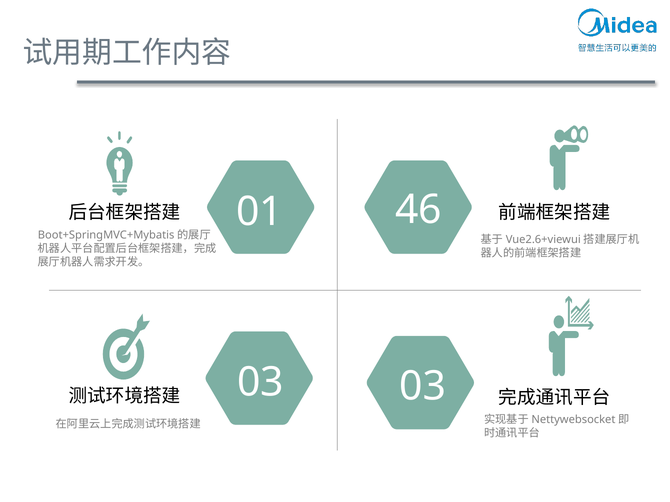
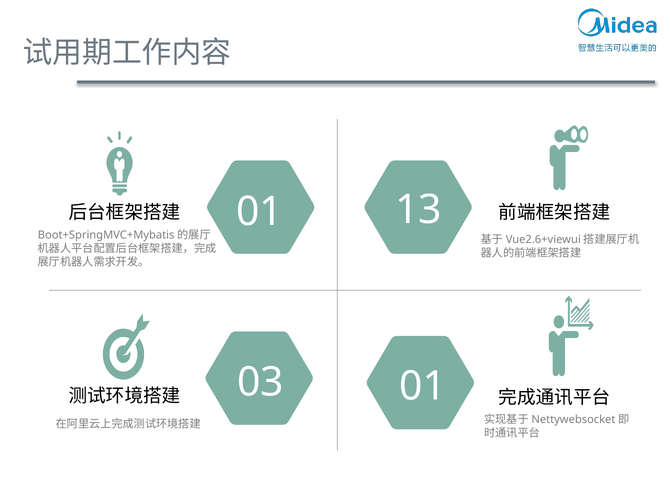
46: 46 -> 13 (418, 210)
03 03: 03 -> 01 (423, 386)
